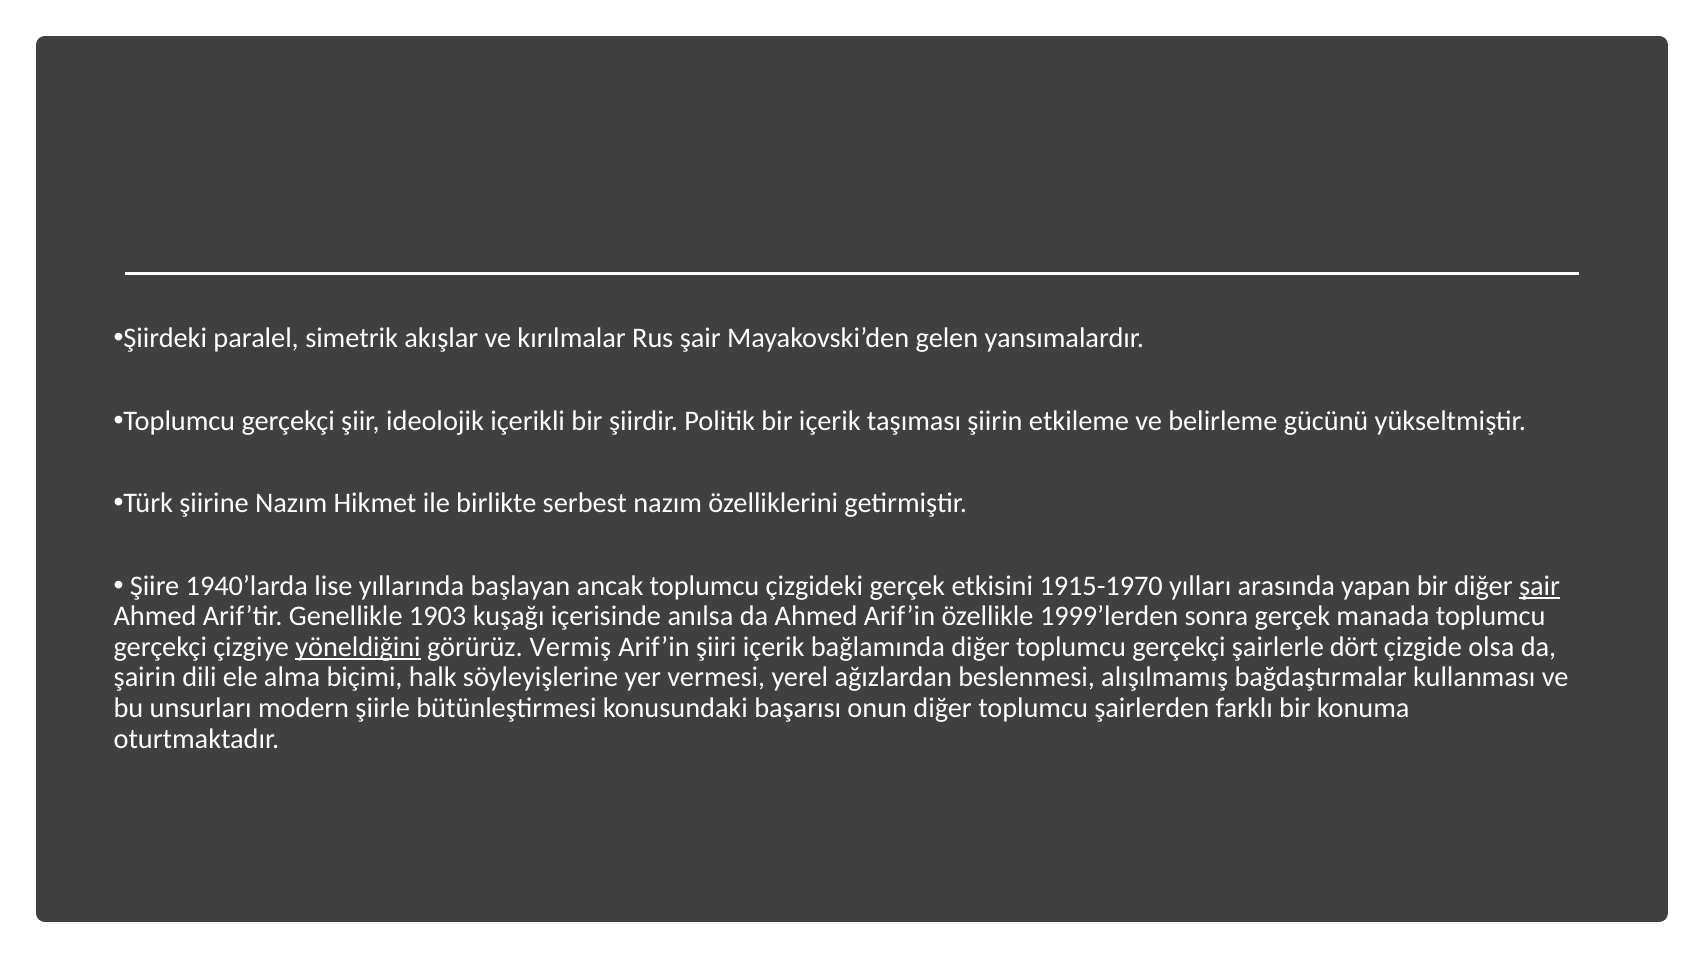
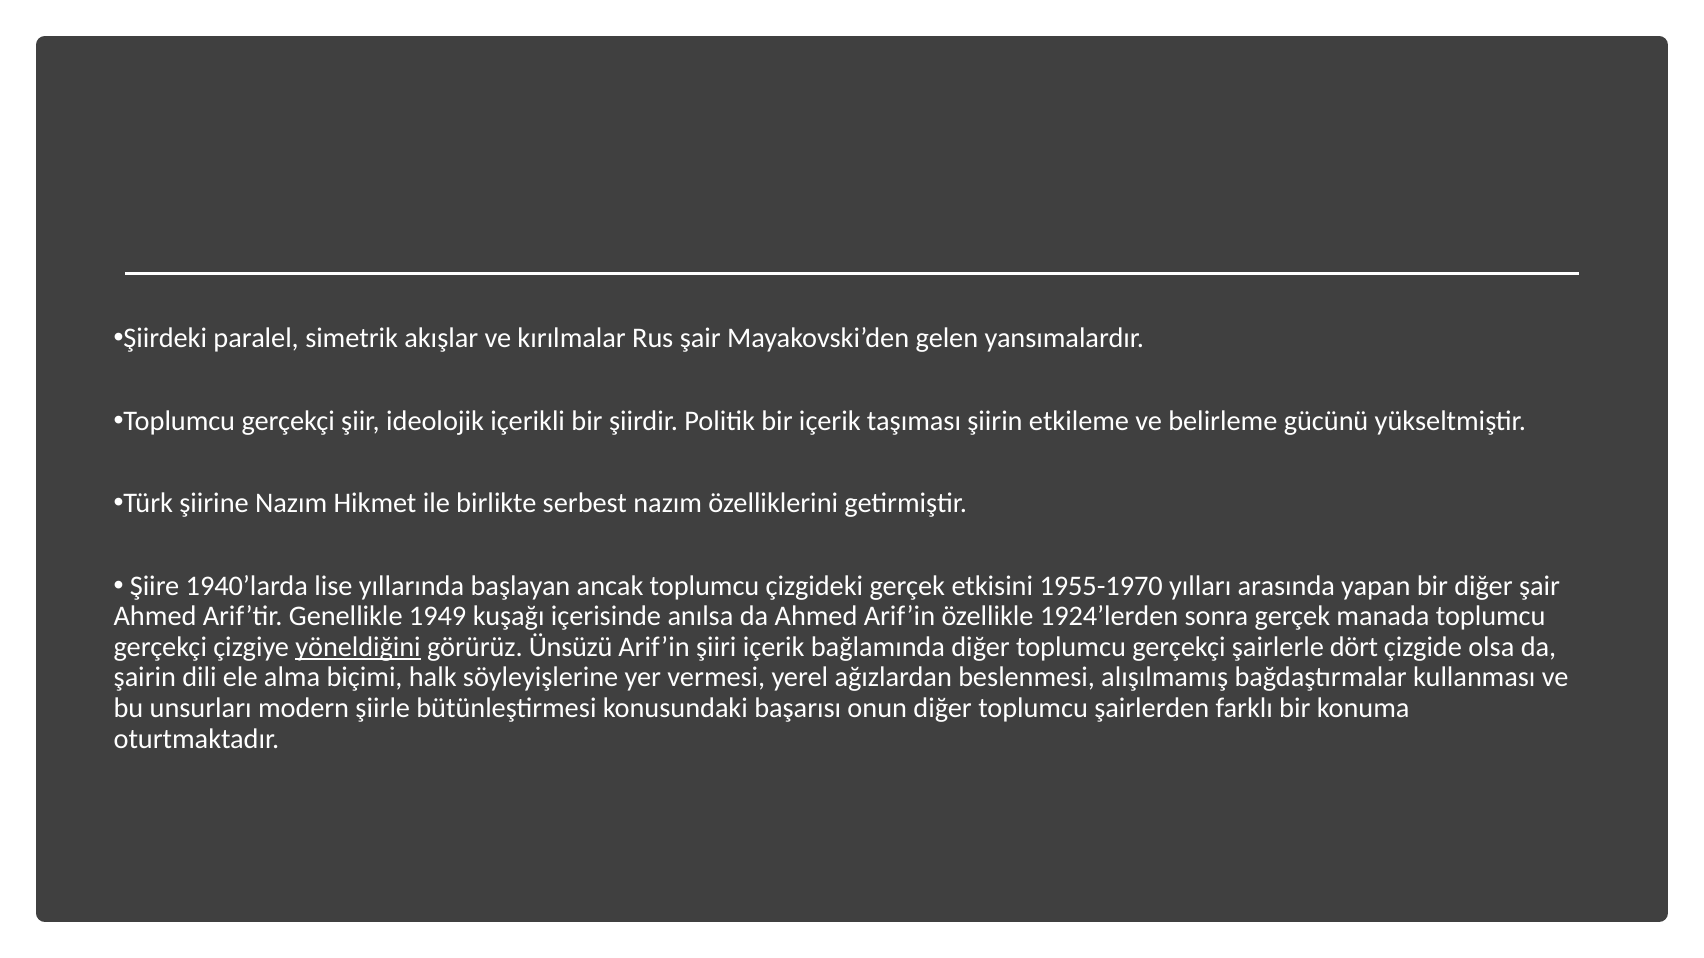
1915-1970: 1915-1970 -> 1955-1970 (1101, 586)
şair underline: present -> none (1540, 586)
1903: 1903 -> 1949 (438, 617)
1999’lerden: 1999’lerden -> 1924’lerden (1109, 617)
Vermiş: Vermiş -> Ünsüzü (571, 647)
